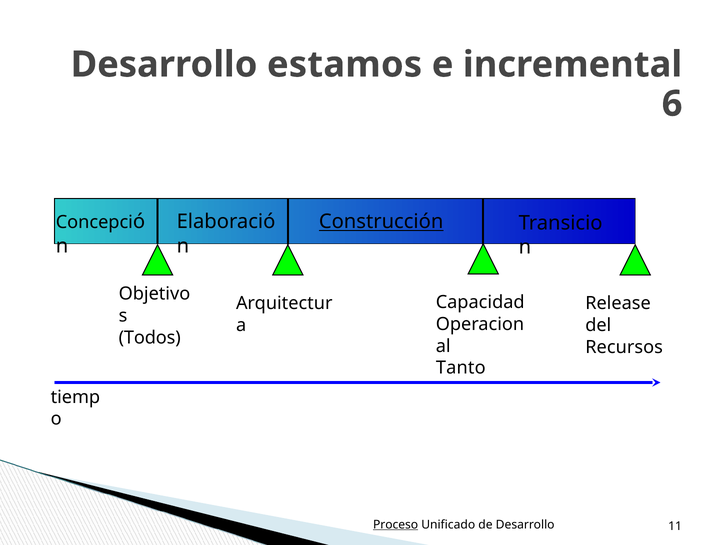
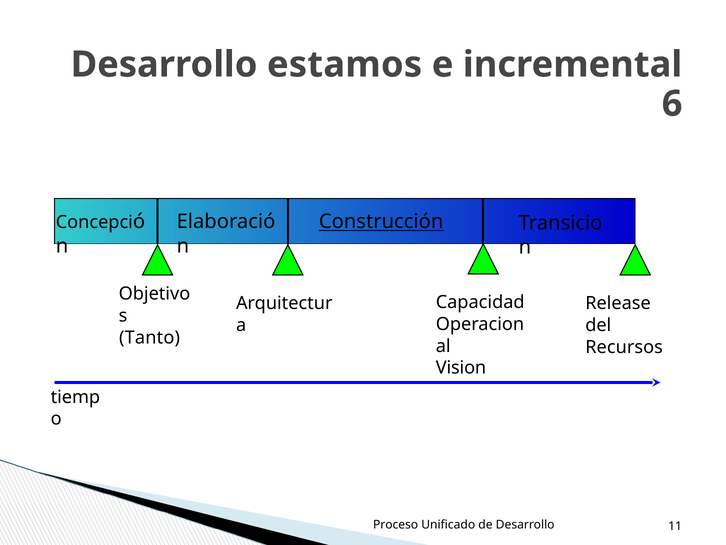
Todos: Todos -> Tanto (150, 337)
Tanto: Tanto -> Vision (461, 367)
Proceso underline: present -> none (396, 524)
